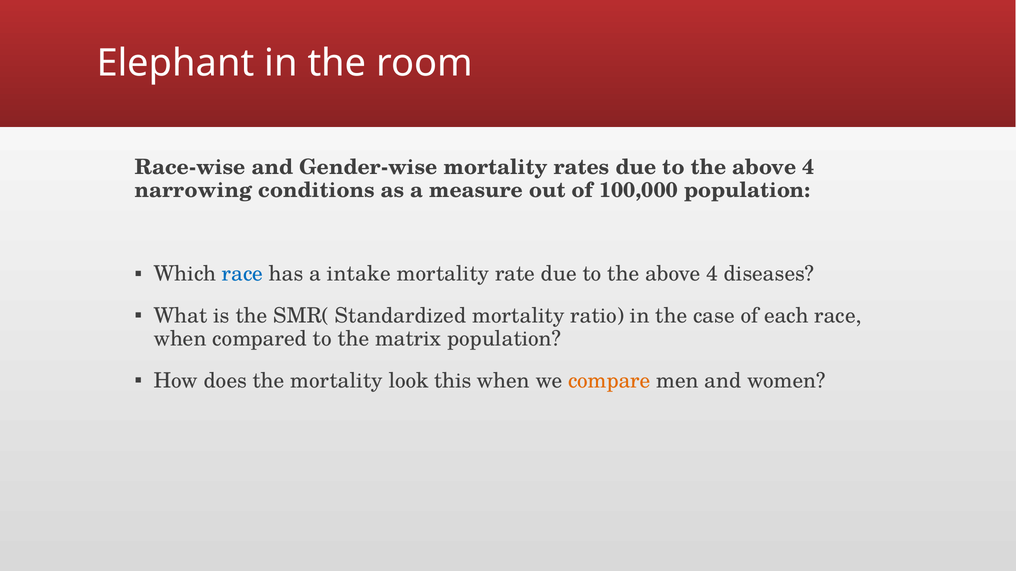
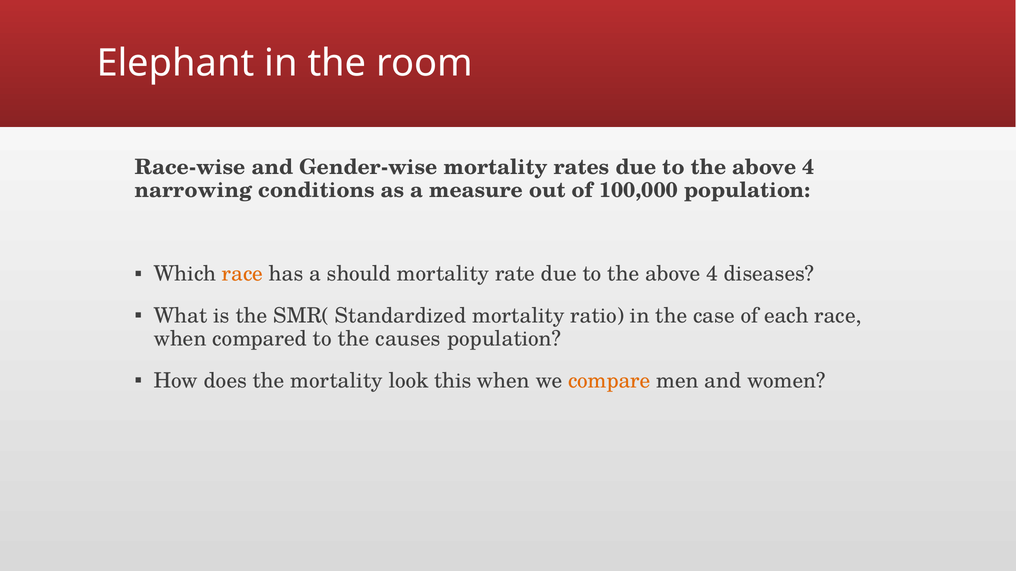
race colour: blue -> orange (242, 274)
intake: intake -> should (359, 274)
matrix: matrix -> causes (408, 339)
